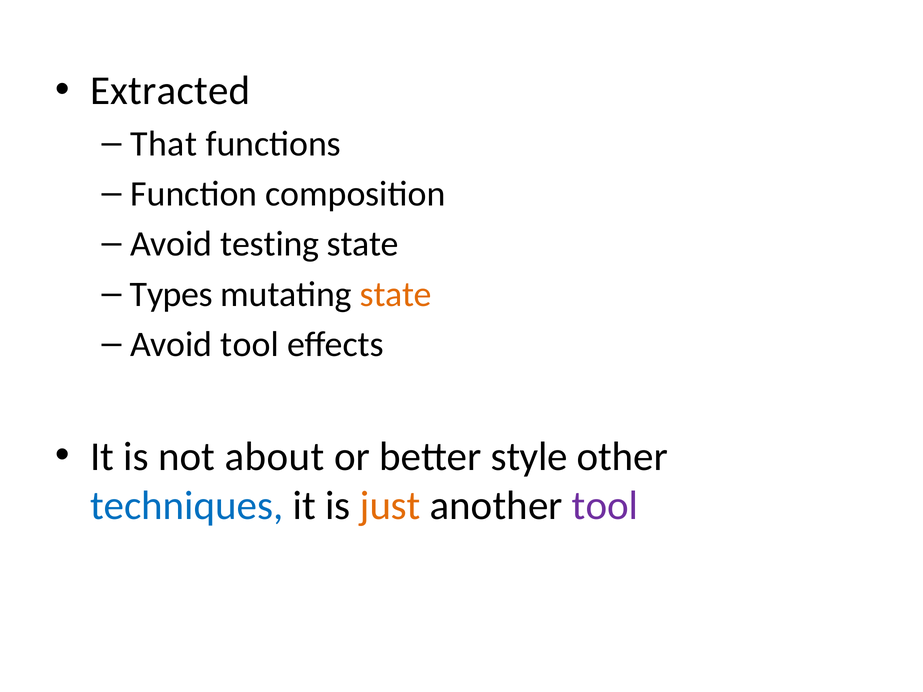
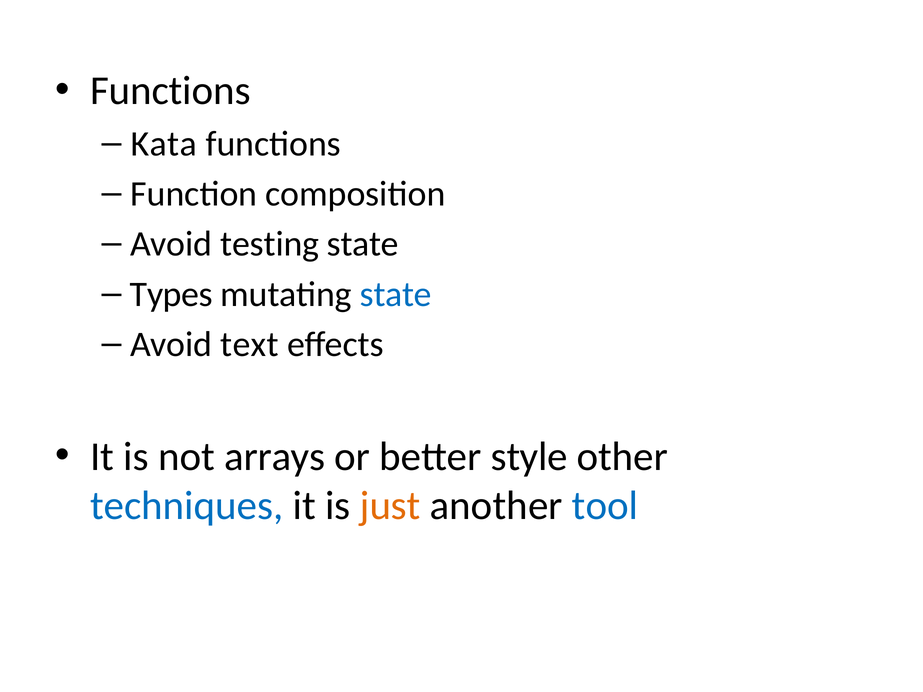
Extracted: Extracted -> Functions (170, 91)
That: That -> Kata (164, 144)
state colour: orange -> blue (396, 294)
Avoid tool: tool -> text (250, 344)
about: about -> arrays (275, 457)
tool colour: purple -> blue (605, 506)
